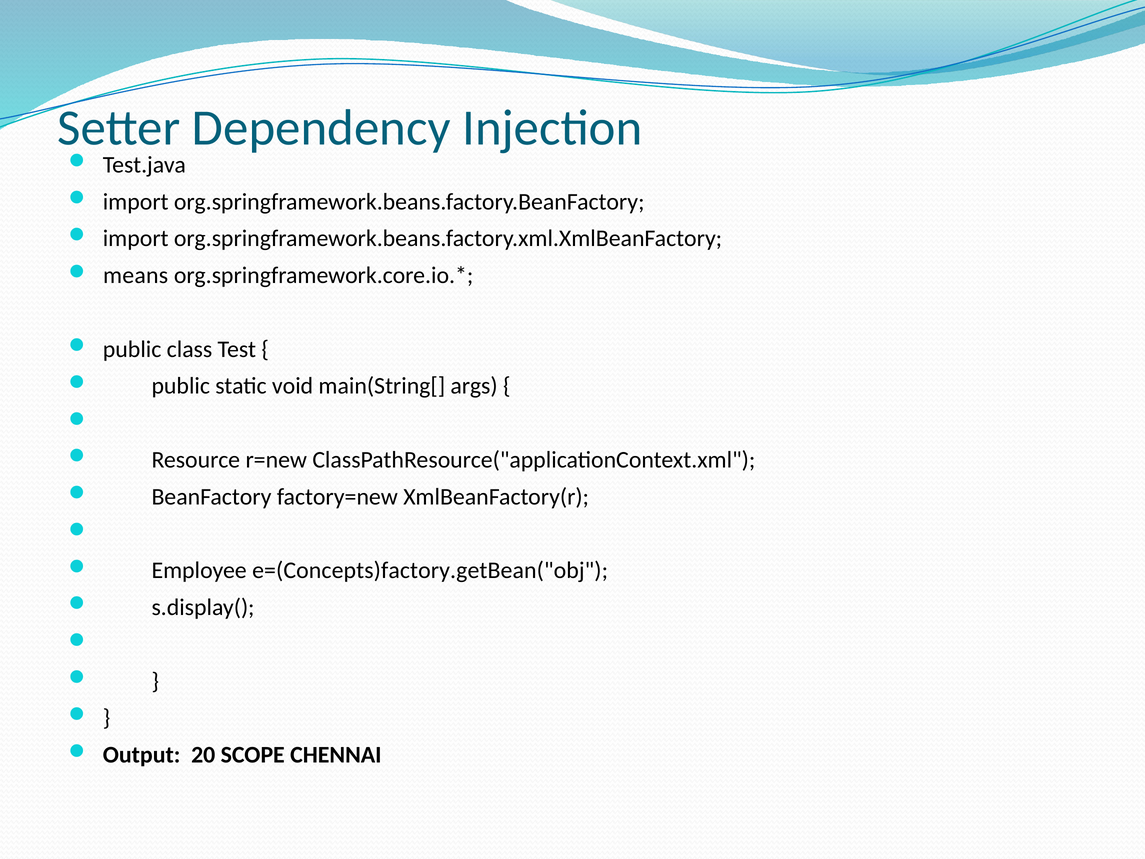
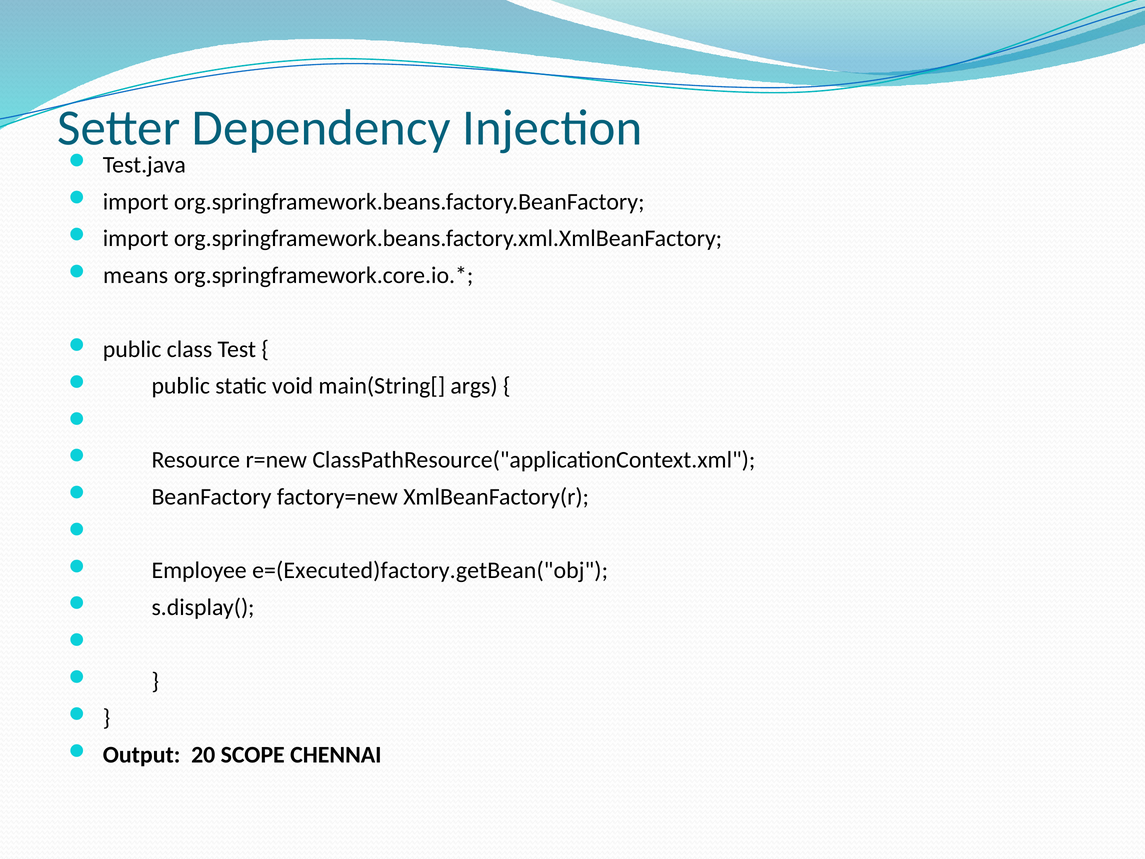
e=(Concepts)factory.getBean("obj: e=(Concepts)factory.getBean("obj -> e=(Executed)factory.getBean("obj (430, 570)
